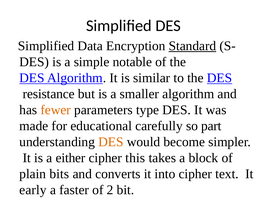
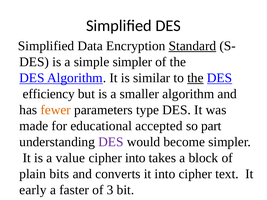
simple notable: notable -> simpler (132, 62)
the underline: none -> present (195, 78)
resistance: resistance -> efficiency (49, 94)
carefully: carefully -> accepted (159, 126)
DES colour: orange -> purple (111, 142)
either: either -> value (70, 158)
cipher this: this -> into (135, 158)
2: 2 -> 3 (110, 190)
